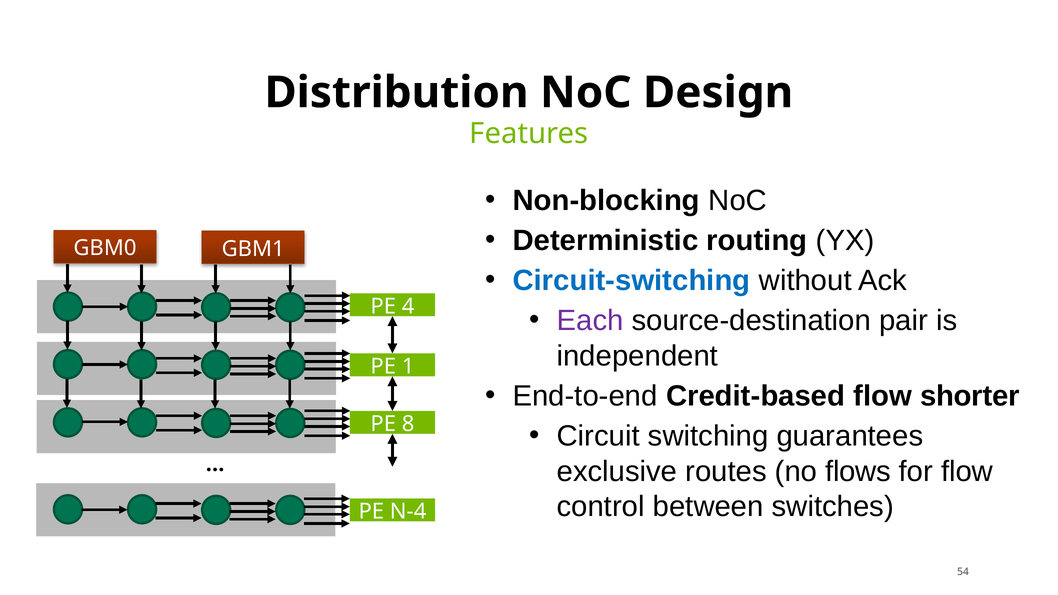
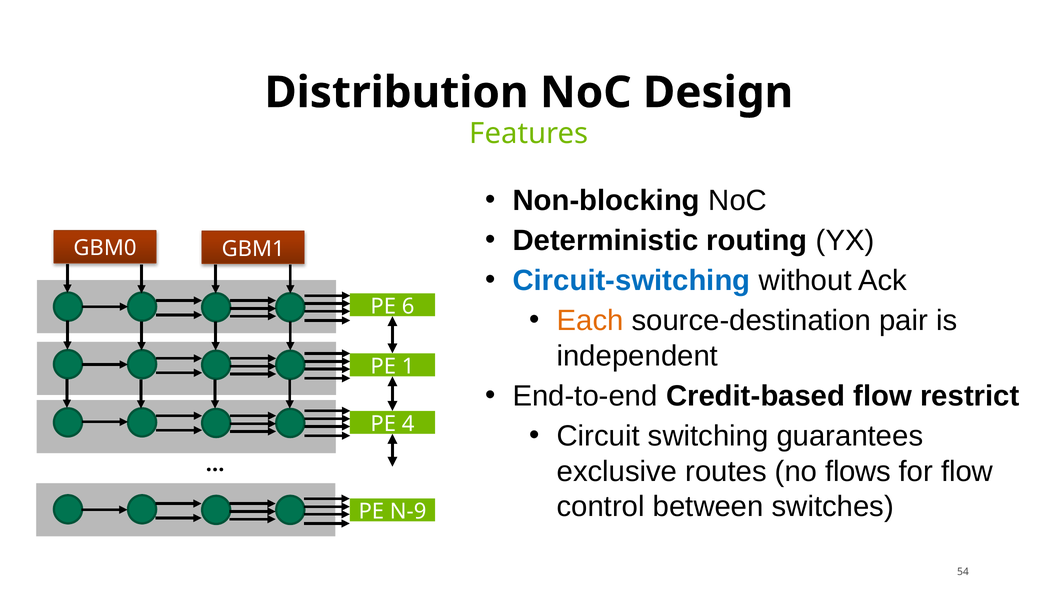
4: 4 -> 6 (408, 306)
Each colour: purple -> orange (590, 321)
shorter: shorter -> restrict (970, 396)
8: 8 -> 4 (408, 424)
N-4: N-4 -> N-9 (408, 512)
